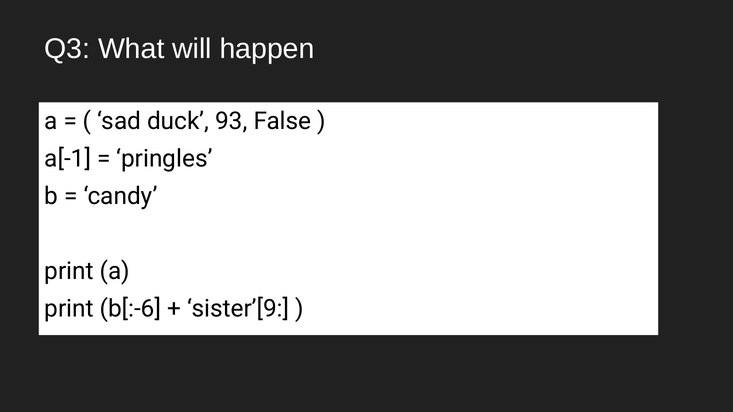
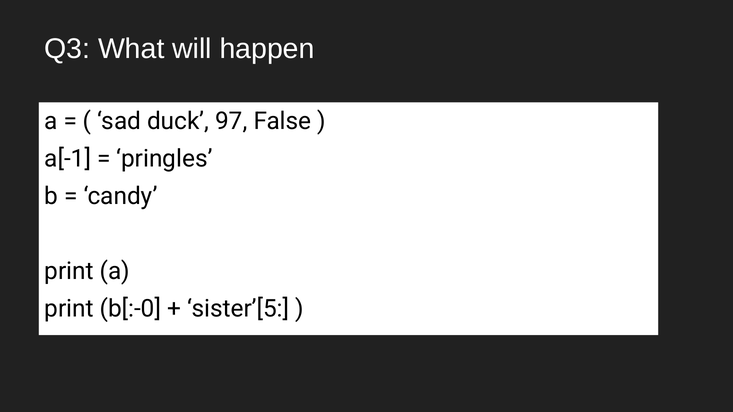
93: 93 -> 97 (231, 121)
b[:-6: b[:-6 -> b[:-0 (130, 309)
sister’[9: sister’[9 -> sister’[5 (238, 309)
